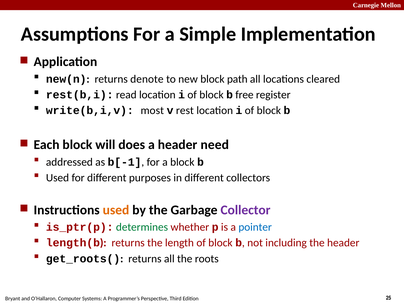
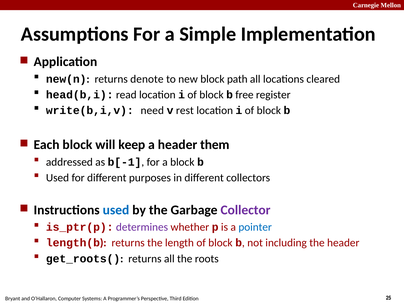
rest(b,i: rest(b,i -> head(b,i (80, 95)
most: most -> need (152, 110)
does: does -> keep (132, 145)
need: need -> them (215, 145)
used colour: orange -> blue (116, 210)
determines colour: green -> purple (142, 227)
